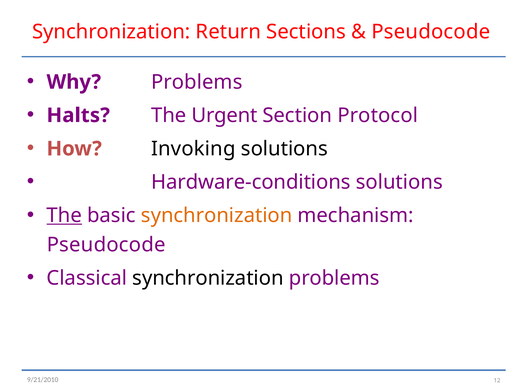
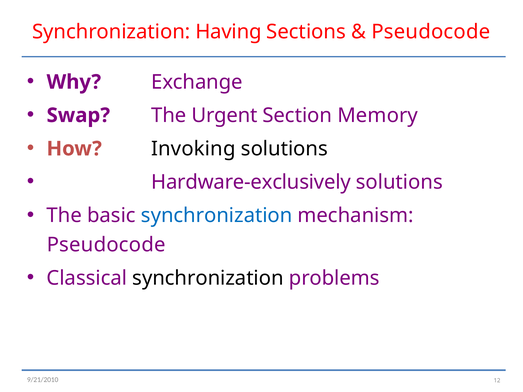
Return: Return -> Having (228, 32)
Why Problems: Problems -> Exchange (197, 82)
Halts: Halts -> Swap (78, 115)
Protocol: Protocol -> Memory (378, 115)
Hardware-conditions: Hardware-conditions -> Hardware-exclusively (251, 182)
The underline: present -> none (64, 216)
synchronization colour: orange -> blue (217, 216)
